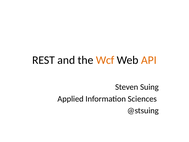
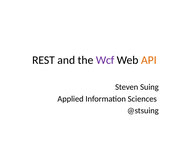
Wcf colour: orange -> purple (105, 60)
